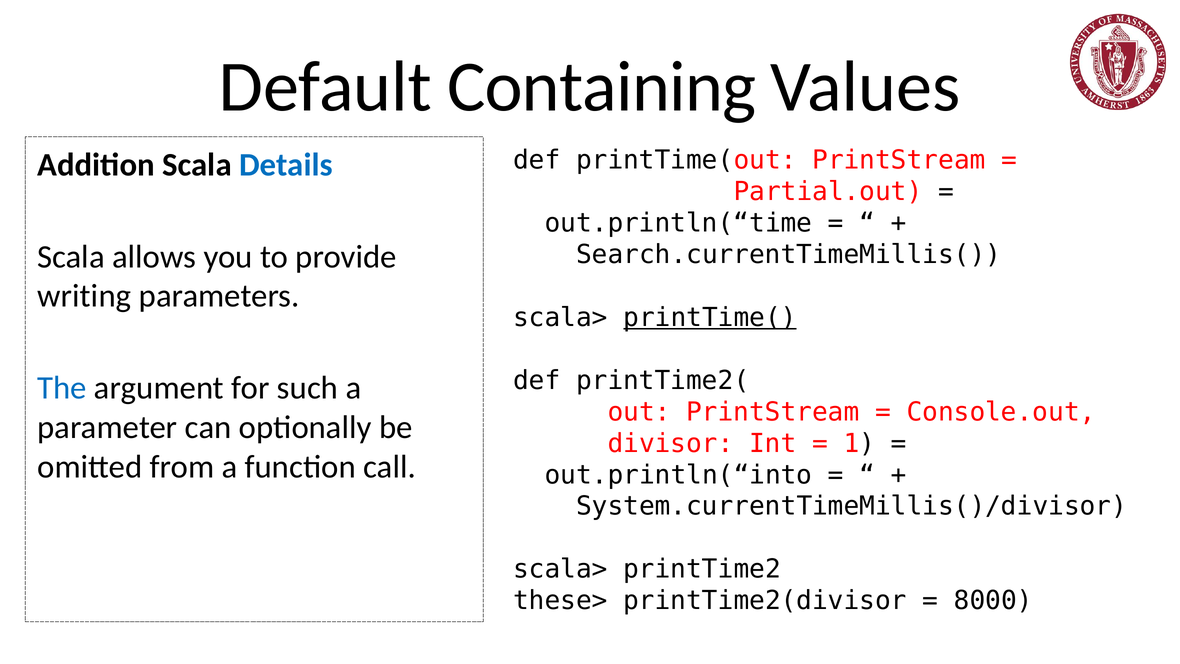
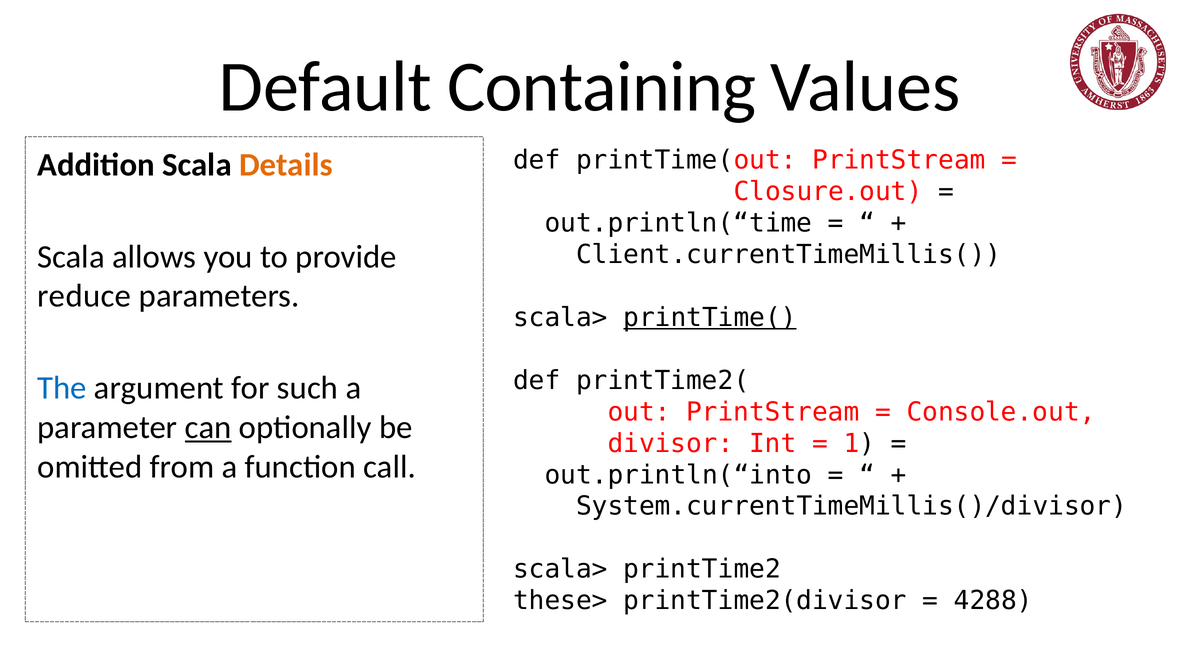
Details colour: blue -> orange (286, 165)
Partial.out: Partial.out -> Closure.out (828, 192)
Search.currentTimeMillis(: Search.currentTimeMillis( -> Client.currentTimeMillis( (789, 255)
writing: writing -> reduce (84, 296)
can underline: none -> present (208, 427)
8000: 8000 -> 4288 (993, 600)
